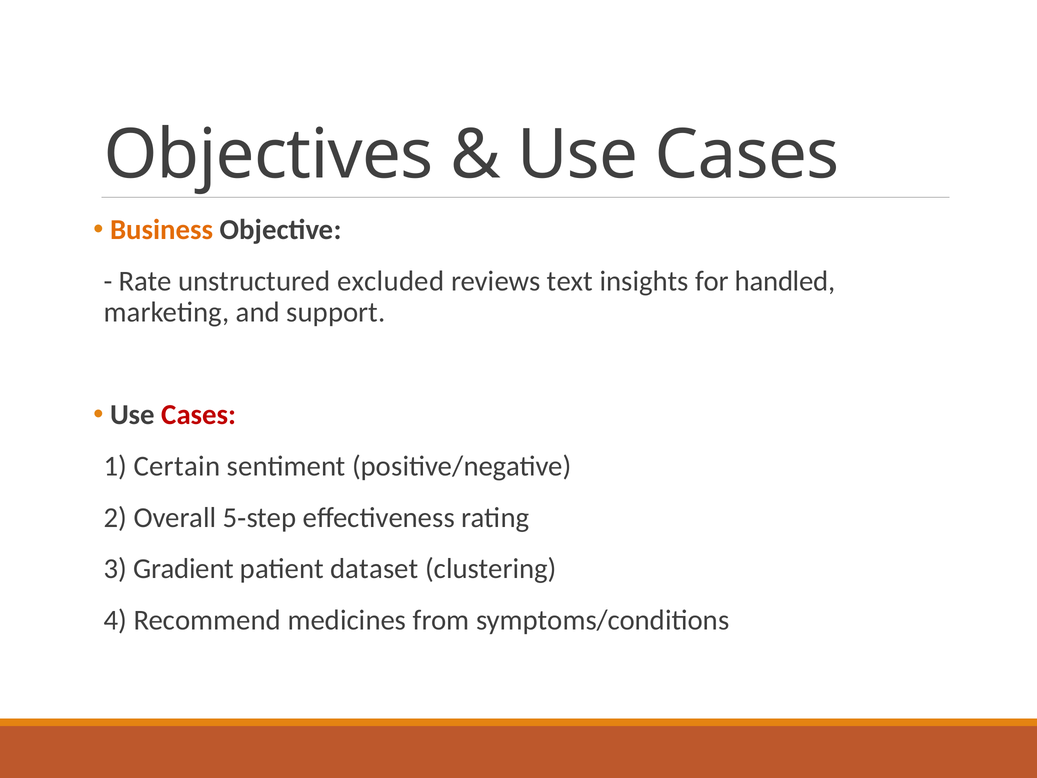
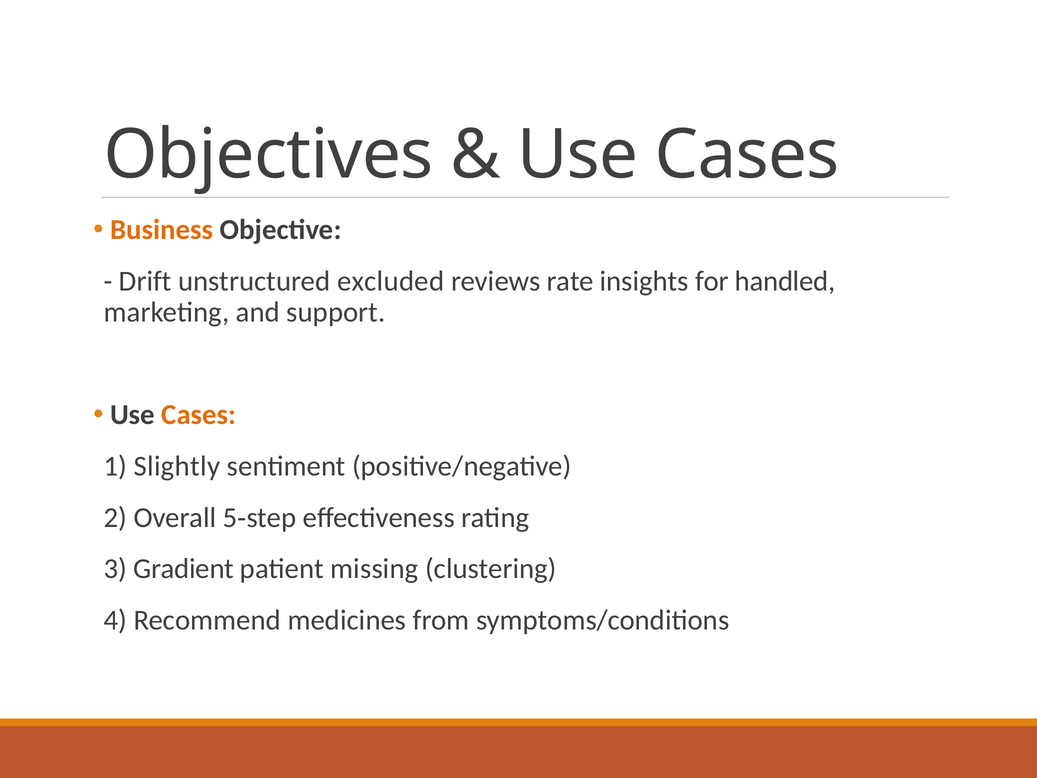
Rate: Rate -> Drift (145, 281)
text: text -> rate (570, 281)
Cases colour: red -> orange (199, 415)
Certain: Certain -> Slightly (177, 466)
dataset: dataset -> missing (374, 569)
